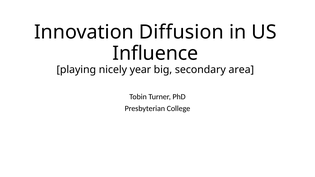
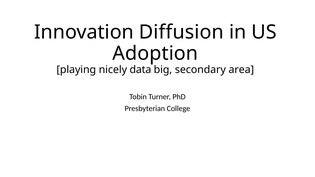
Influence: Influence -> Adoption (155, 53)
year: year -> data (140, 70)
